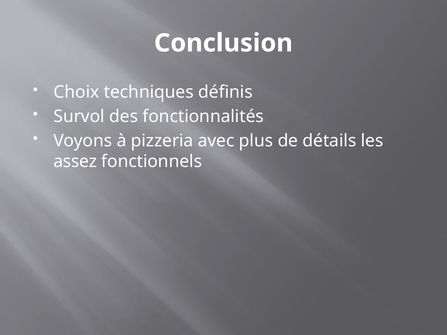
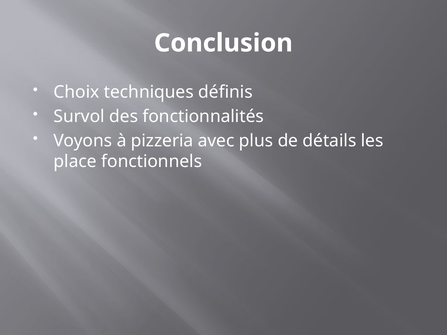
assez: assez -> place (75, 162)
